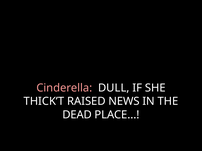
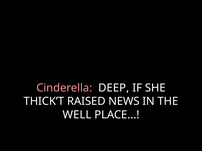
DULL: DULL -> DEEP (114, 88)
DEAD: DEAD -> WELL (77, 115)
